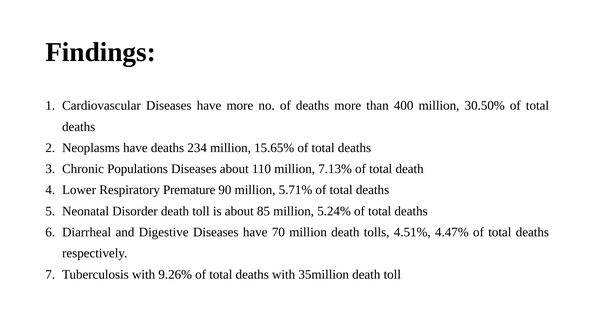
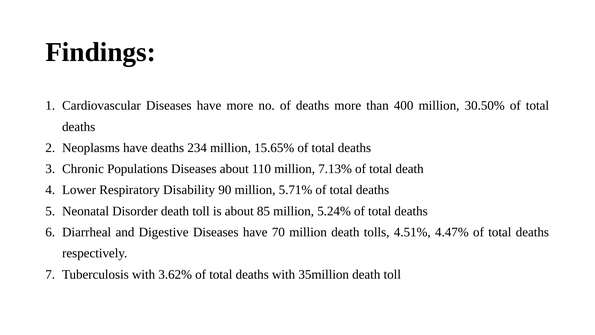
Premature: Premature -> Disability (189, 190)
9.26%: 9.26% -> 3.62% (175, 274)
